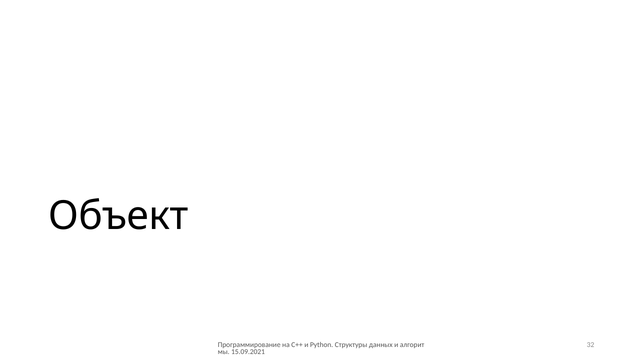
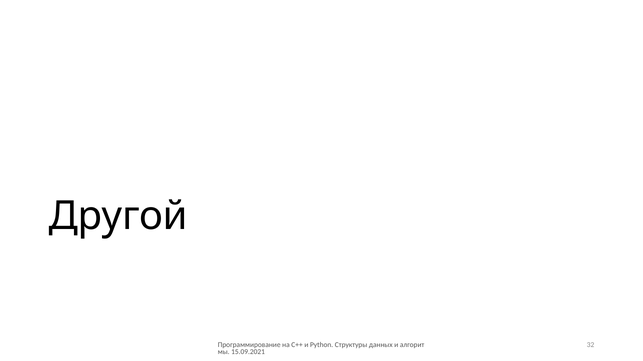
Объект: Объект -> Другой (118, 216)
